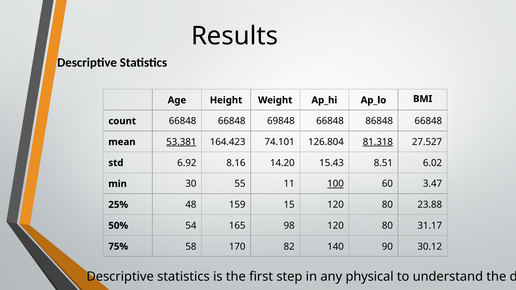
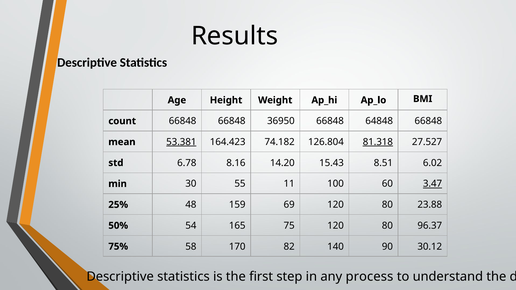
69848: 69848 -> 36950 (281, 121)
86848: 86848 -> 64848 (379, 121)
74.101: 74.101 -> 74.182 (280, 142)
6.92: 6.92 -> 6.78 (187, 163)
100 underline: present -> none (336, 184)
3.47 underline: none -> present (433, 184)
15: 15 -> 69 (289, 205)
98: 98 -> 75 (289, 226)
31.17: 31.17 -> 96.37 (430, 226)
physical: physical -> process (369, 277)
